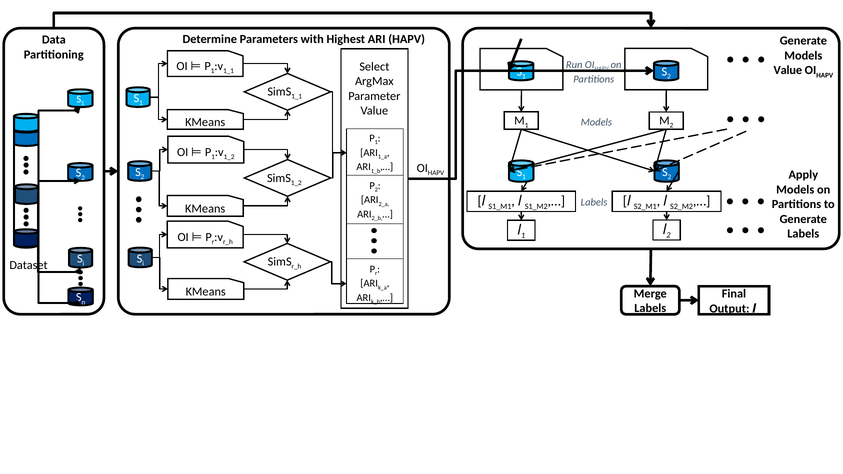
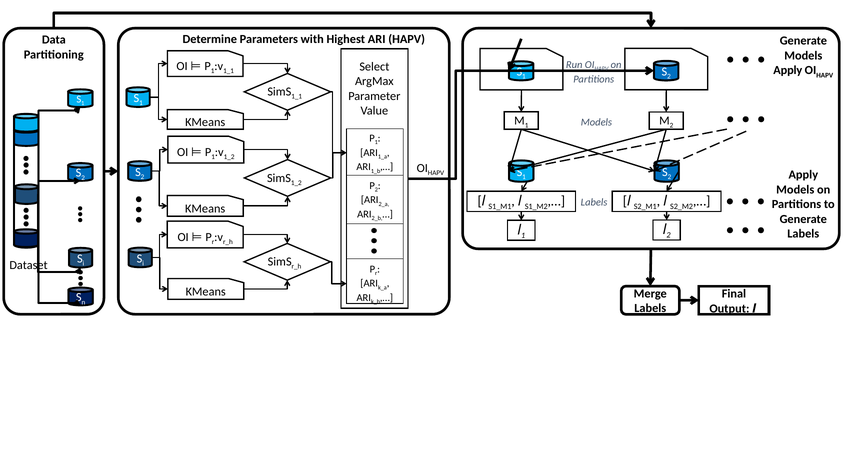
Value: Value -> Apply (788, 70)
